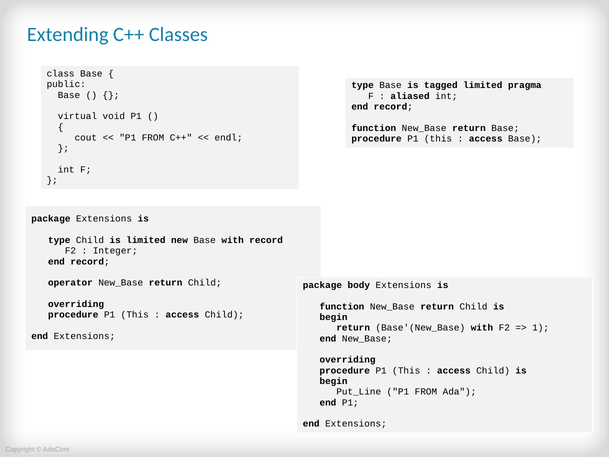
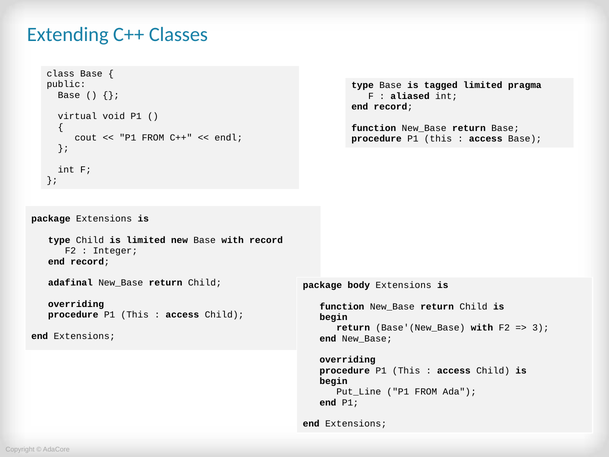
operator: operator -> adafinal (70, 283)
1: 1 -> 3 (541, 328)
